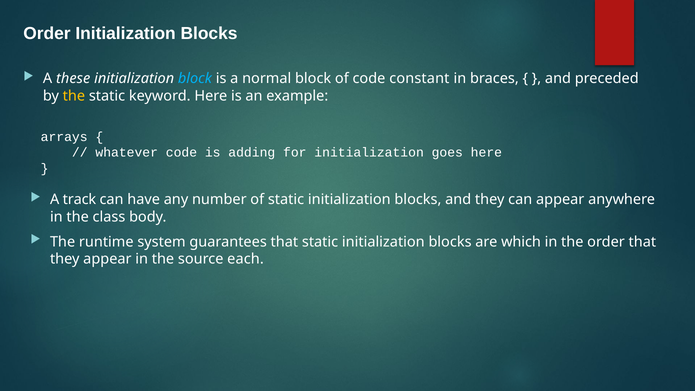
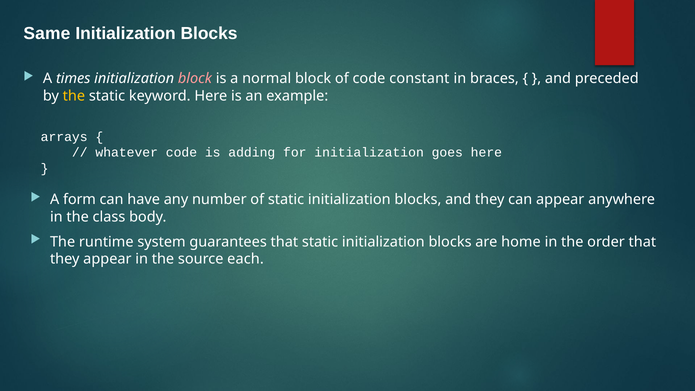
Order: Order -> Same (47, 34)
these: these -> times (73, 78)
block colour: light blue -> pink (195, 78)
track: track -> form (79, 200)
which: which -> home (521, 242)
